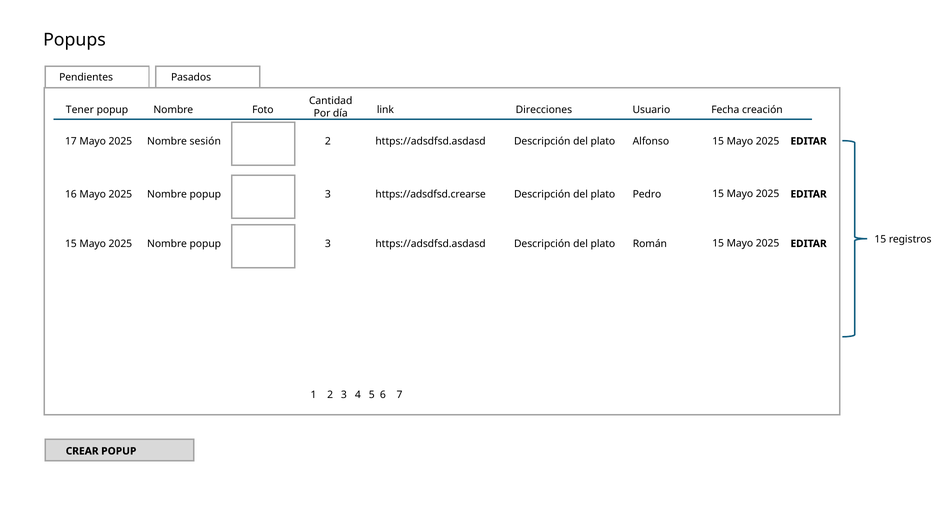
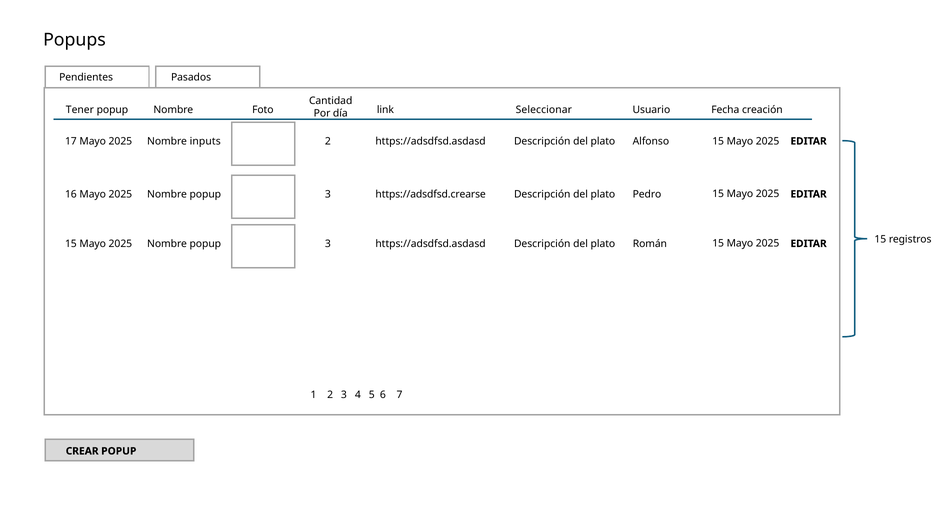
Direcciones: Direcciones -> Seleccionar (544, 110)
sesión: sesión -> inputs (205, 141)
